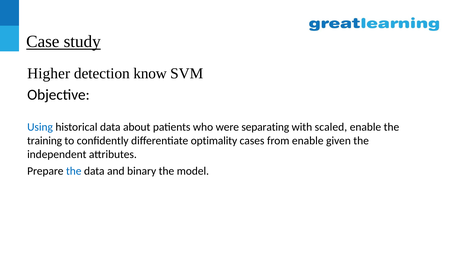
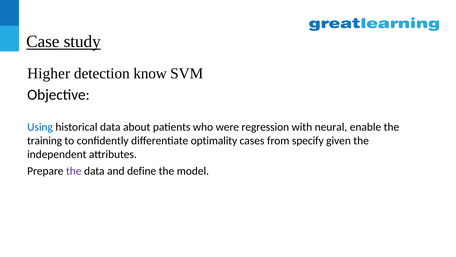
separating: separating -> regression (265, 127)
scaled: scaled -> neural (331, 127)
from enable: enable -> specify (308, 140)
the colour: blue -> purple (74, 171)
binary: binary -> define (142, 171)
